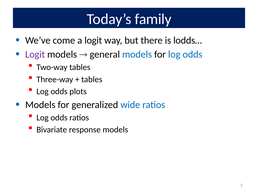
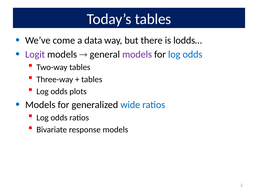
Today’s family: family -> tables (153, 19)
a logit: logit -> data (93, 40)
models colour: blue -> purple (137, 54)
